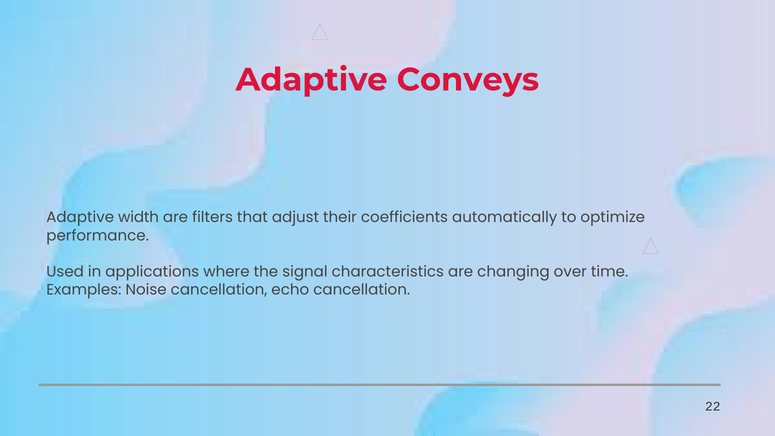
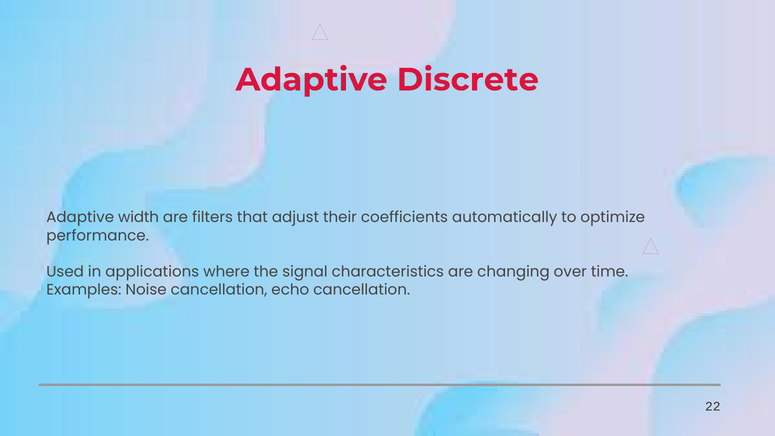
Conveys: Conveys -> Discrete (468, 80)
